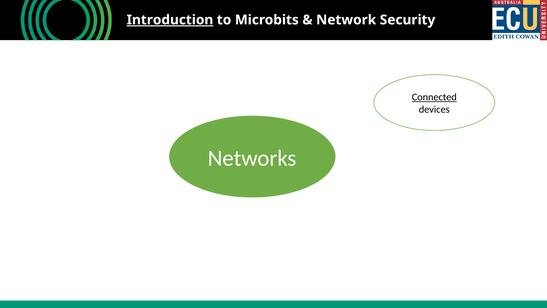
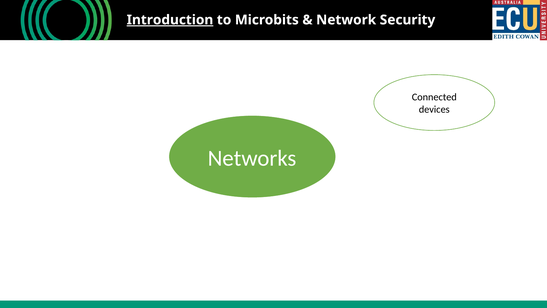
Connected underline: present -> none (434, 97)
